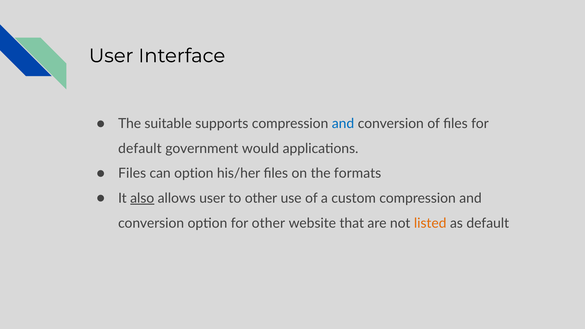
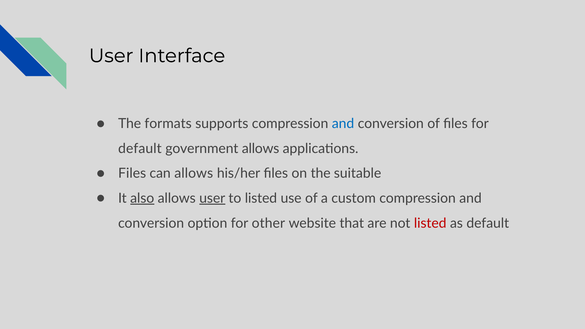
suitable: suitable -> formats (168, 124)
government would: would -> allows (261, 149)
can option: option -> allows (194, 173)
formats: formats -> suitable (358, 173)
user underline: none -> present (212, 198)
to other: other -> listed (261, 198)
listed colour: orange -> red (430, 223)
